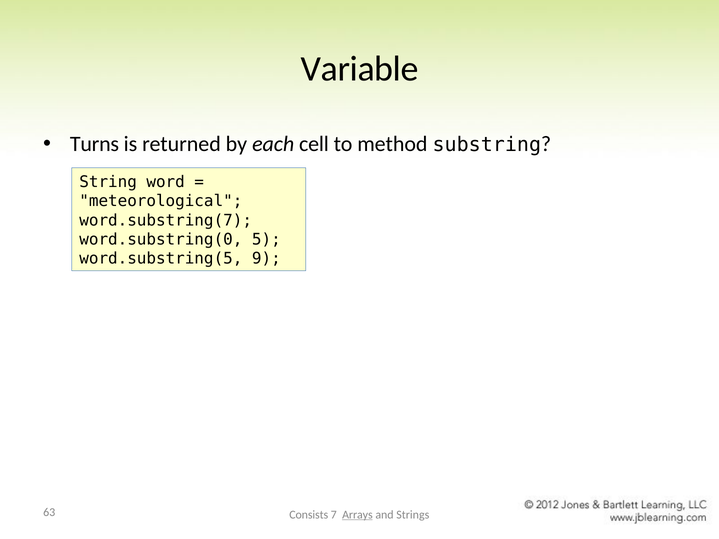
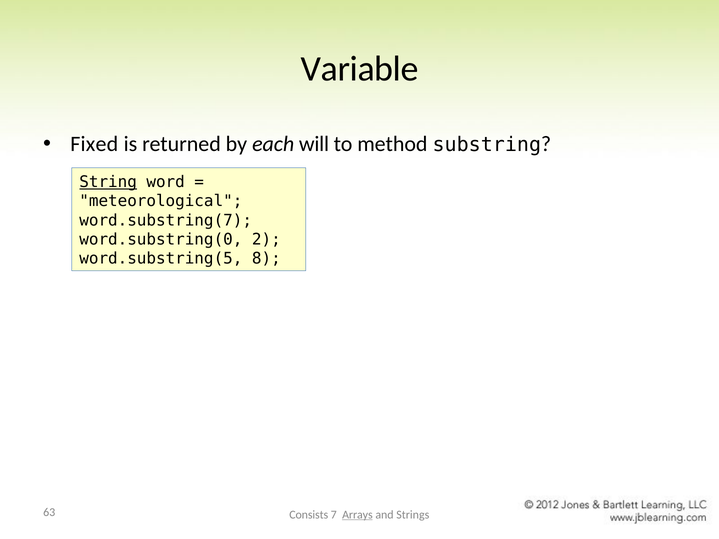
Turns: Turns -> Fixed (94, 144)
cell: cell -> will (314, 144)
String underline: none -> present (108, 182)
5: 5 -> 2 (266, 240)
9: 9 -> 8 (266, 259)
